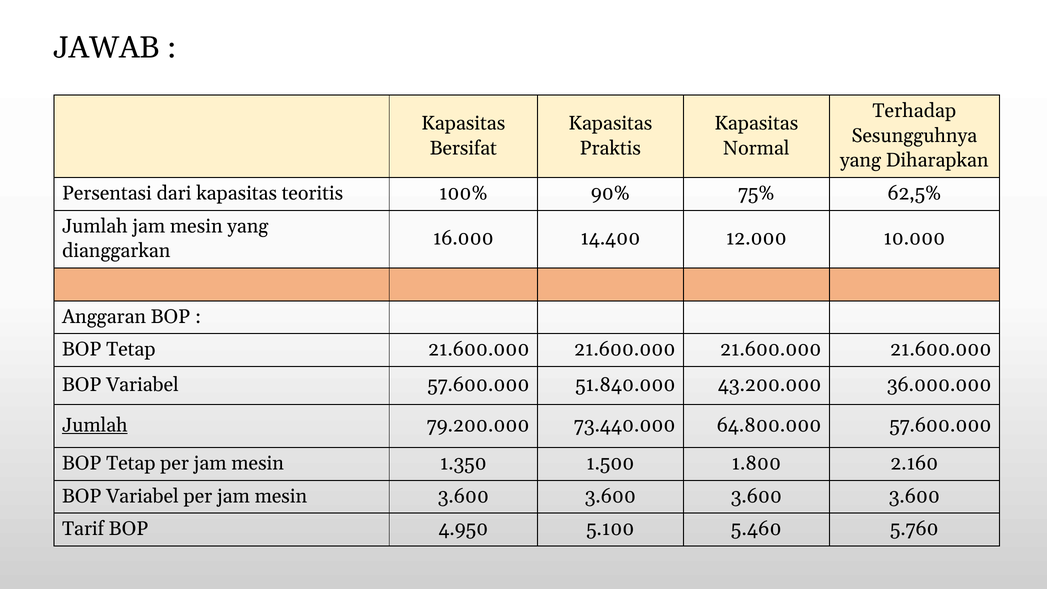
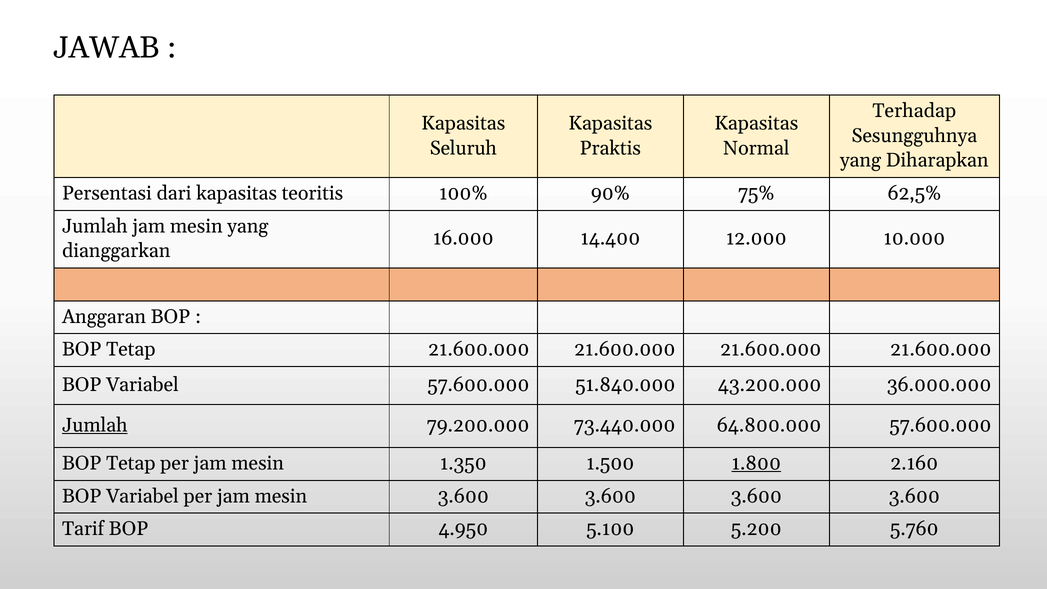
Bersifat: Bersifat -> Seluruh (463, 148)
1.800 underline: none -> present (756, 463)
5.460: 5.460 -> 5.200 (756, 529)
